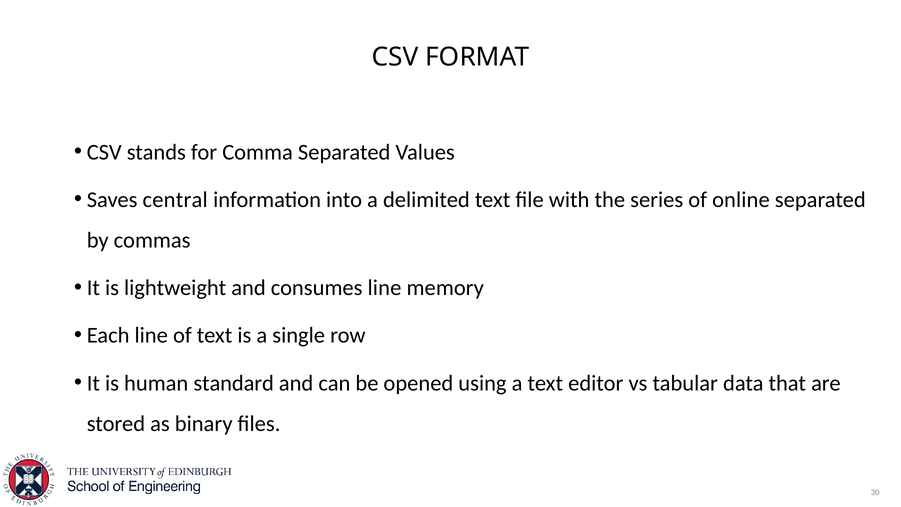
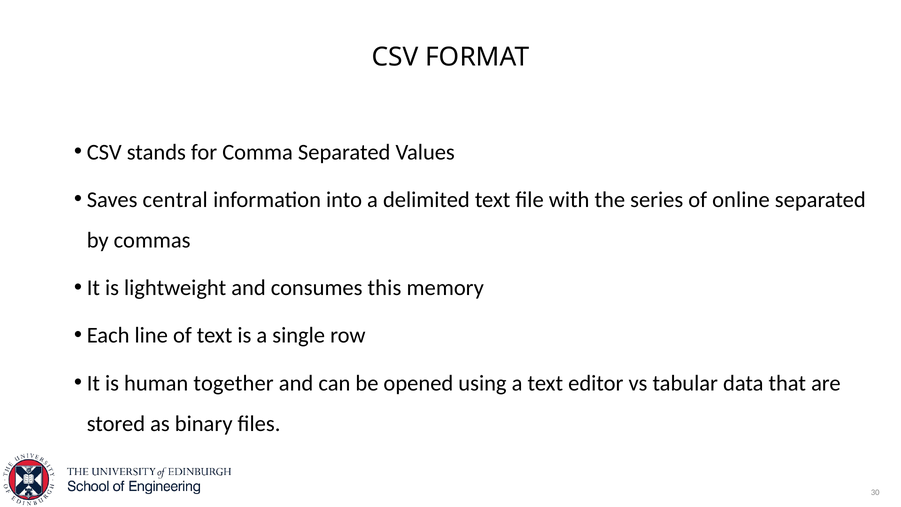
consumes line: line -> this (384, 288)
standard: standard -> together (234, 383)
